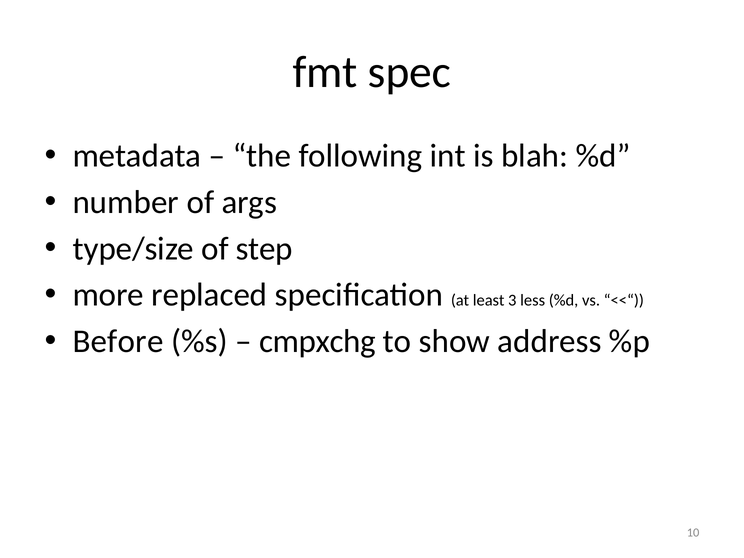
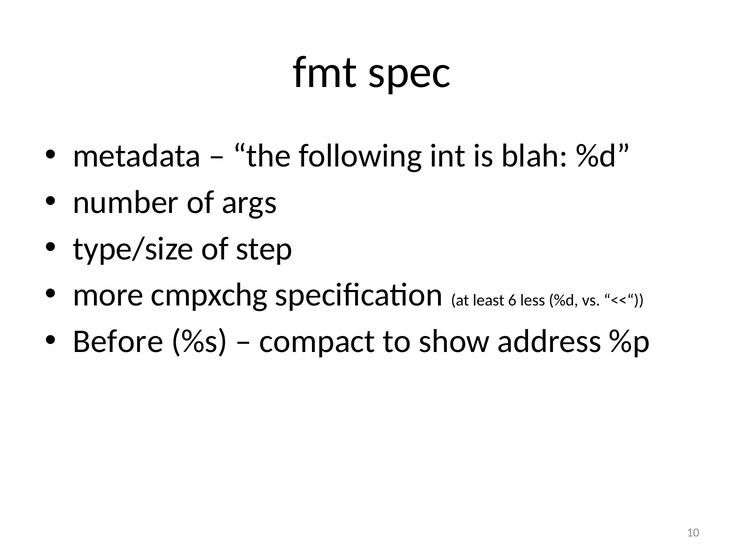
replaced: replaced -> cmpxchg (209, 295)
3: 3 -> 6 (512, 300)
cmpxchg: cmpxchg -> compact (317, 341)
